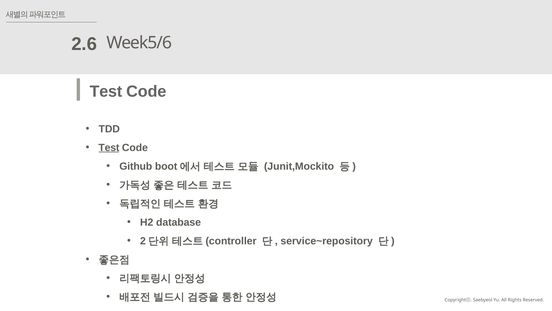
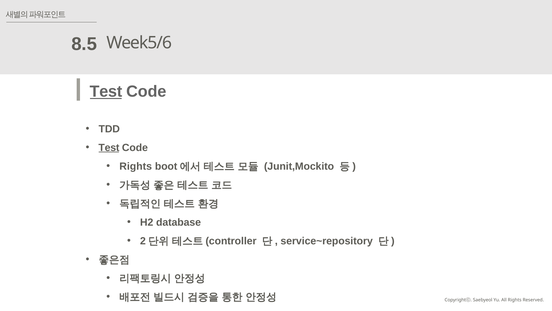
2.6: 2.6 -> 8.5 (84, 44)
Test underline: none -> present (106, 91)
Github: Github -> Rights (136, 166)
